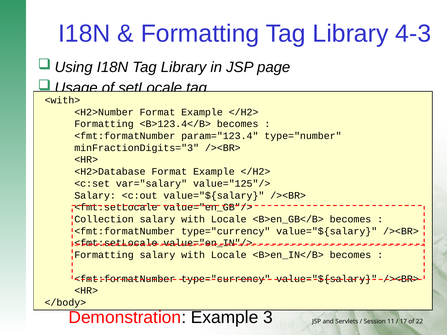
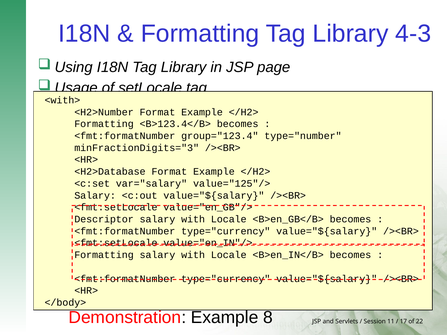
param="123.4: param="123.4 -> group="123.4 (220, 136)
Collection: Collection -> Descriptor (104, 219)
3: 3 -> 8 (268, 318)
